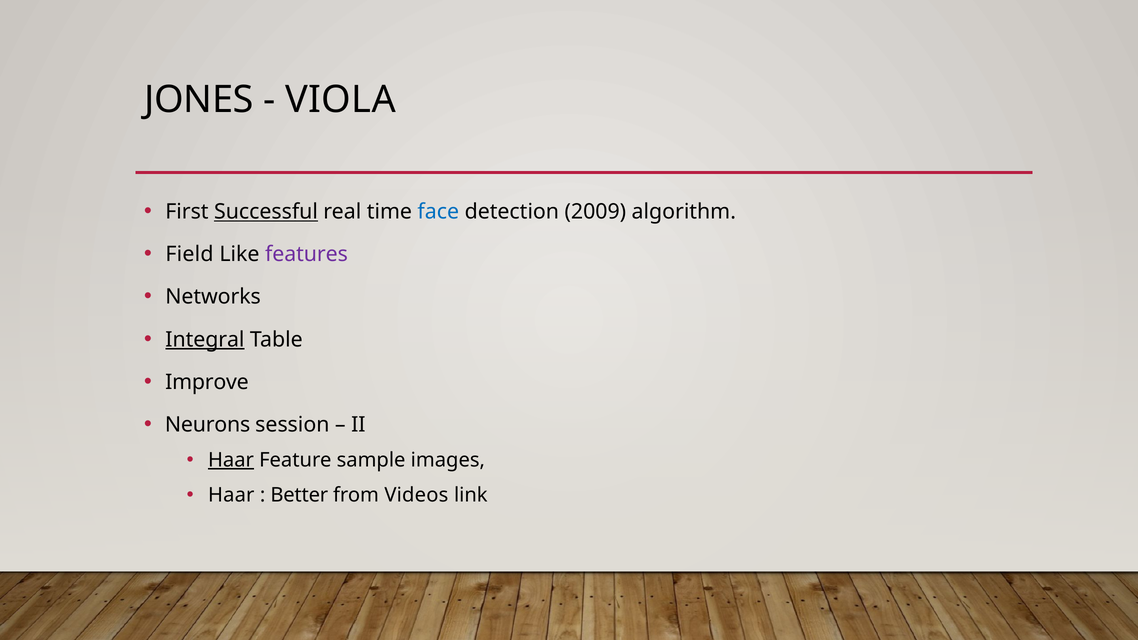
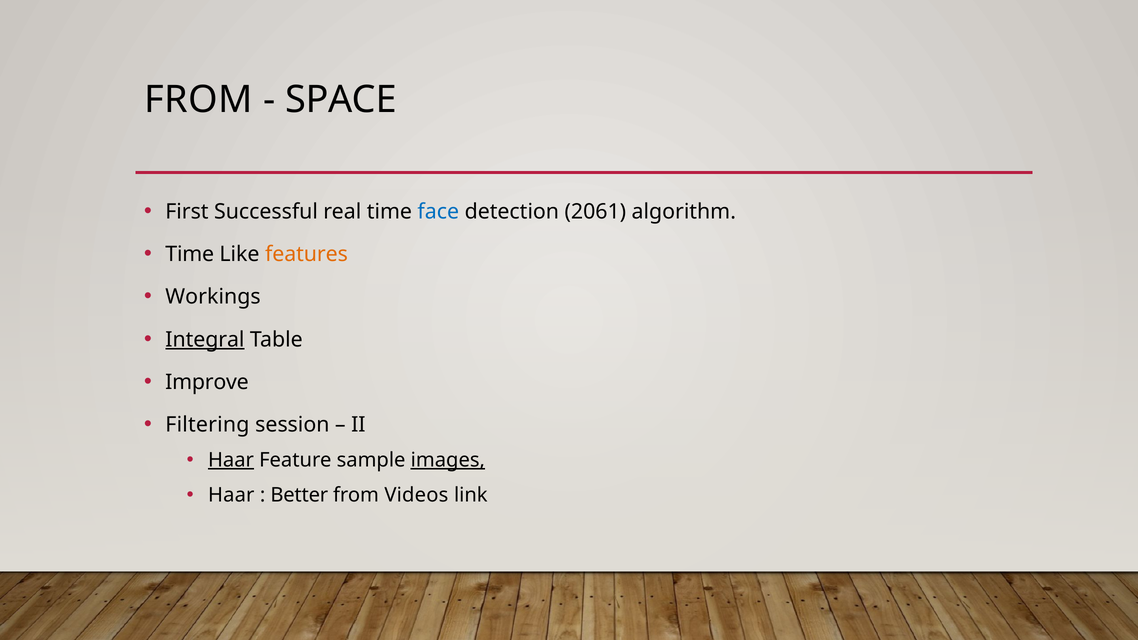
JONES: JONES -> FROM (199, 100)
VIOLA: VIOLA -> SPACE (341, 100)
Successful underline: present -> none (266, 212)
2009: 2009 -> 2061 (595, 212)
Field: Field -> Time (190, 254)
features colour: purple -> orange (306, 254)
Networks: Networks -> Workings (213, 297)
Neurons: Neurons -> Filtering (207, 425)
images underline: none -> present (448, 460)
